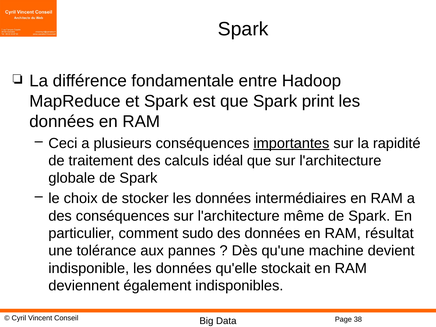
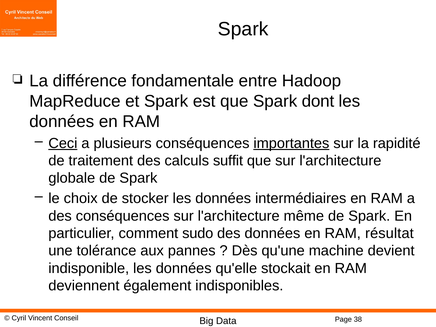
print: print -> dont (318, 101)
Ceci underline: none -> present (63, 143)
idéal: idéal -> suffit (228, 161)
